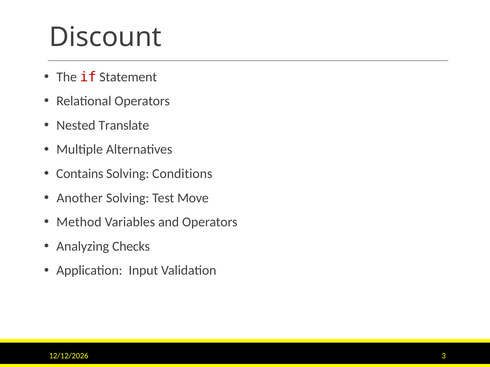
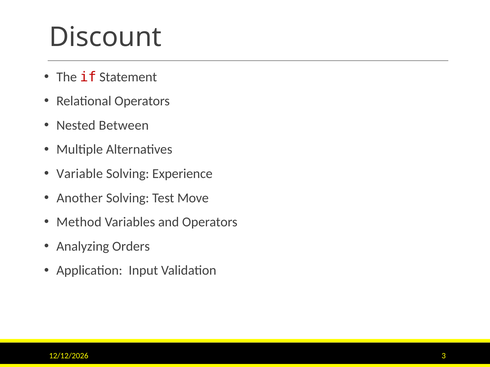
Translate: Translate -> Between (124, 125)
Contains: Contains -> Variable (80, 174)
Conditions: Conditions -> Experience (182, 174)
Checks: Checks -> Orders (131, 247)
